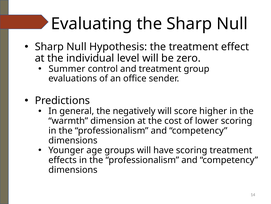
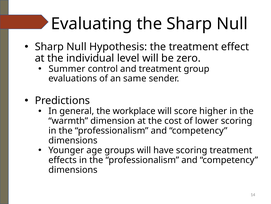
office: office -> same (135, 78)
negatively: negatively -> workplace (134, 111)
